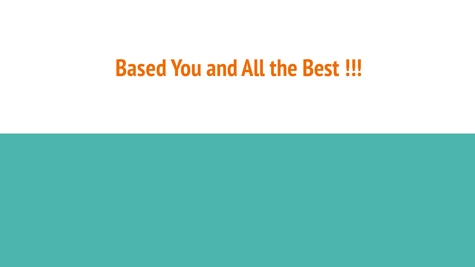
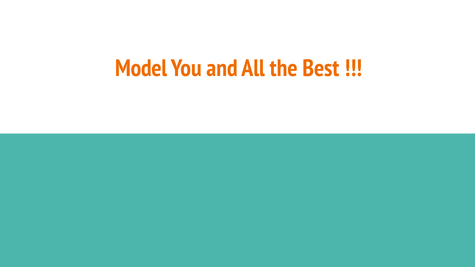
Based: Based -> Model (141, 68)
